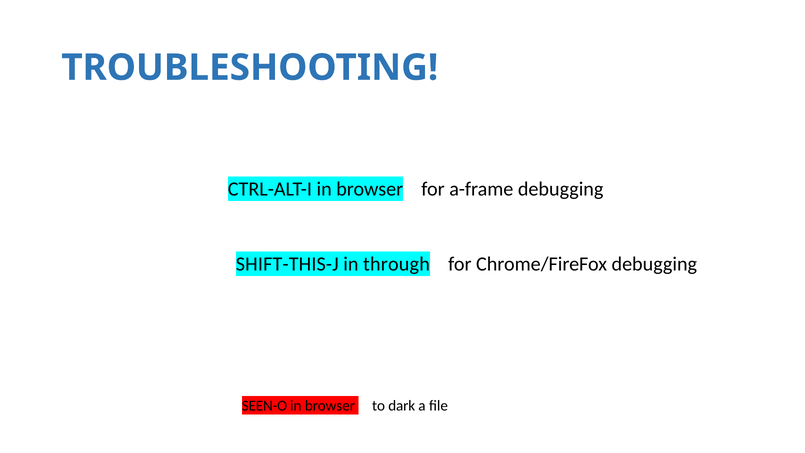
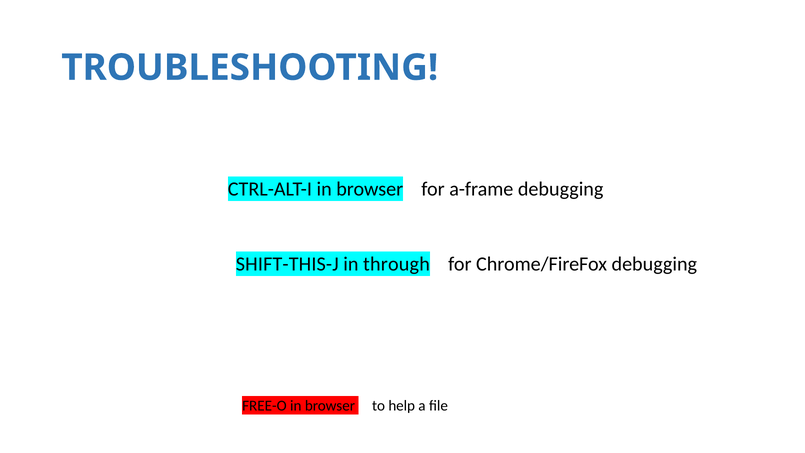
SEEN-O: SEEN-O -> FREE-O (264, 405)
dark: dark -> help (402, 405)
